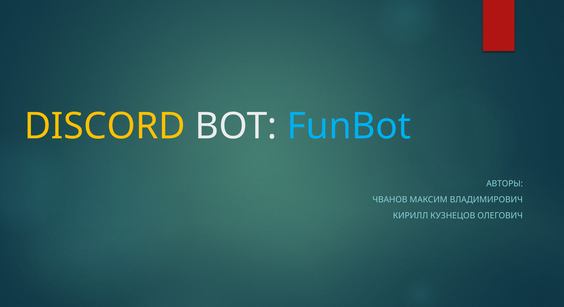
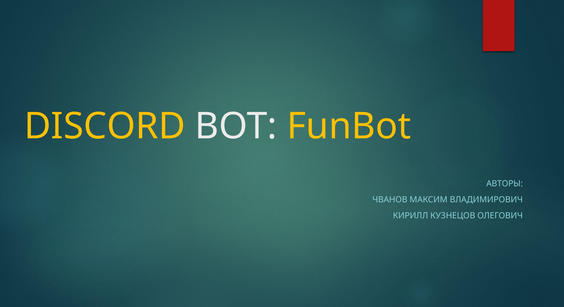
FunBot colour: light blue -> yellow (349, 126)
